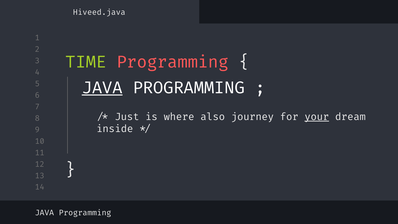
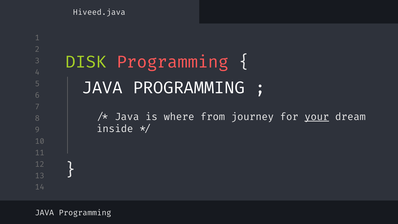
TIME: TIME -> DISK (86, 62)
JAVA underline: present -> none (102, 88)
Just: Just -> Java (127, 117)
also: also -> from (213, 117)
